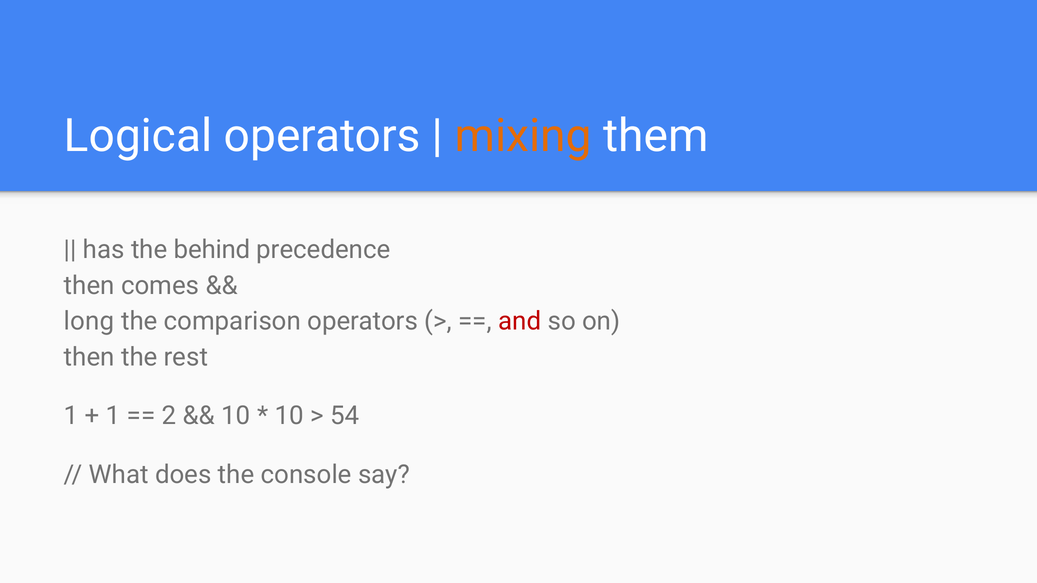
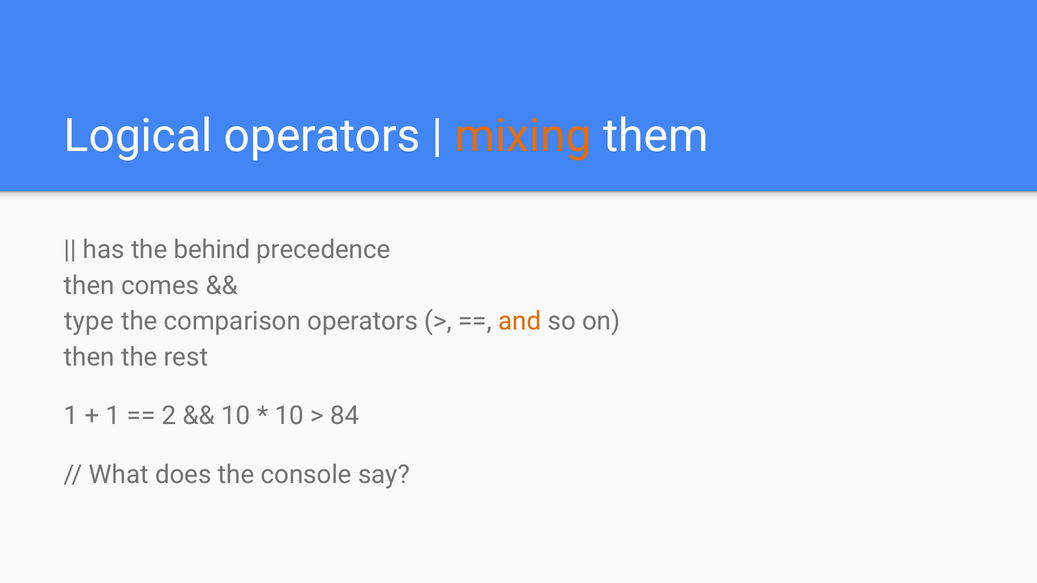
long: long -> type (89, 322)
and colour: red -> orange (520, 322)
54: 54 -> 84 (345, 416)
